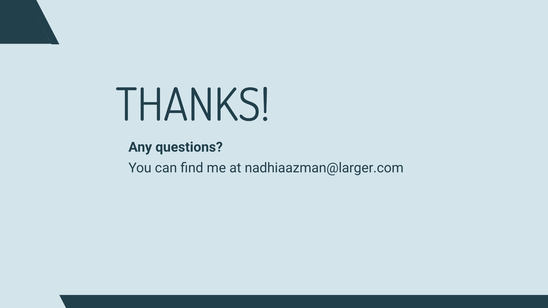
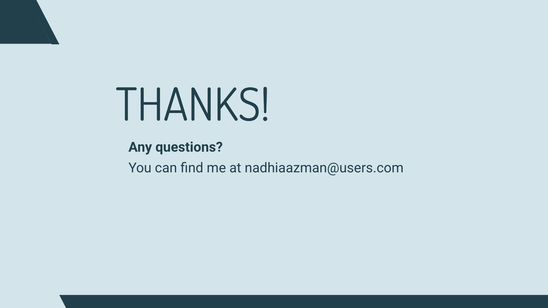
nadhiaazman@larger.com: nadhiaazman@larger.com -> nadhiaazman@users.com (324, 168)
